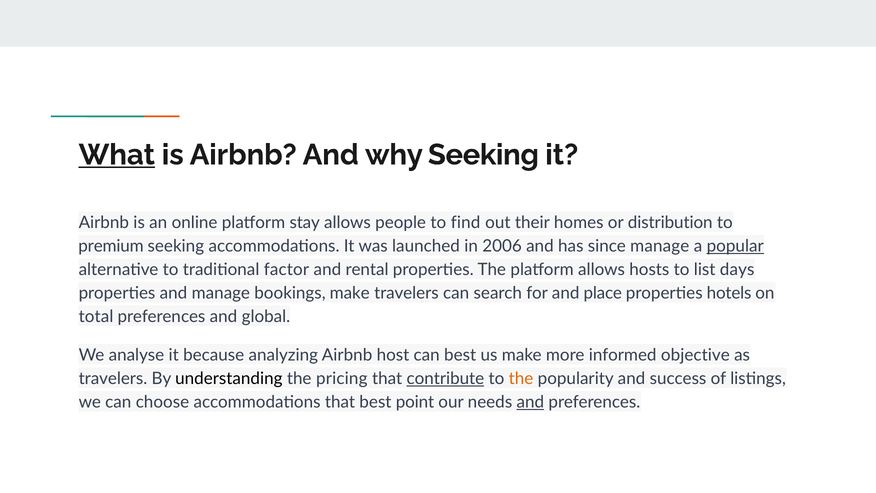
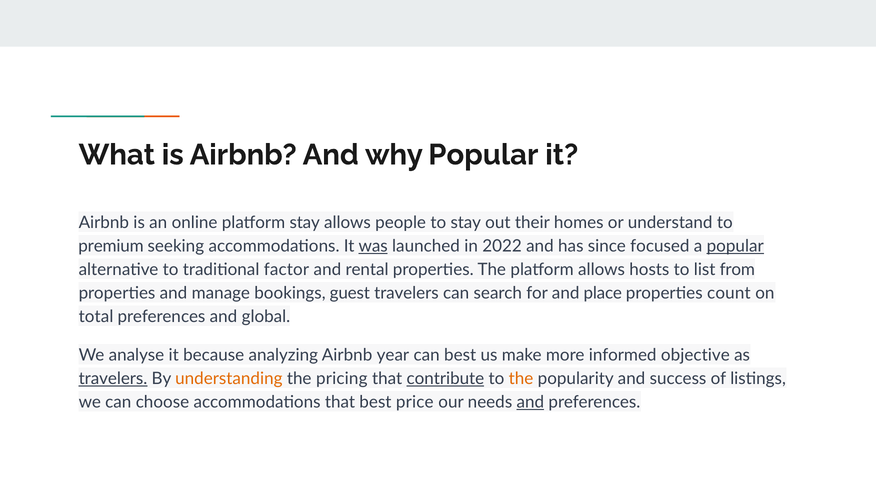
What underline: present -> none (117, 155)
why Seeking: Seeking -> Popular (483, 155)
to find: find -> stay (466, 222)
distribution: distribution -> understand (670, 222)
was underline: none -> present (373, 246)
2006: 2006 -> 2022 (502, 246)
since manage: manage -> focused (660, 246)
days: days -> from (737, 270)
bookings make: make -> guest (350, 293)
hotels: hotels -> count (729, 293)
host: host -> year (393, 355)
travelers underline: none -> present (113, 378)
understanding colour: black -> orange (229, 378)
point: point -> price (415, 402)
